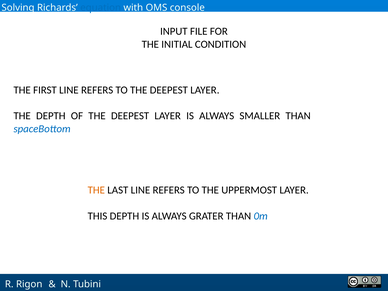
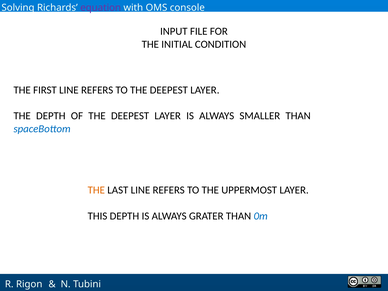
equation colour: blue -> purple (101, 8)
